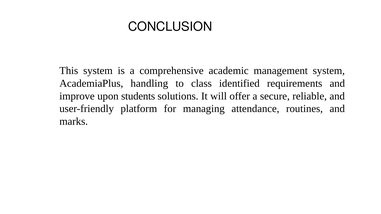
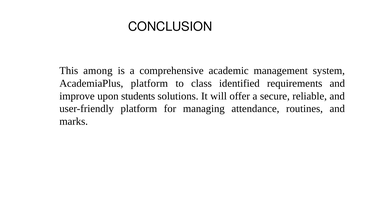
This system: system -> among (98, 71)
AcademiaPlus handling: handling -> platform (149, 83)
